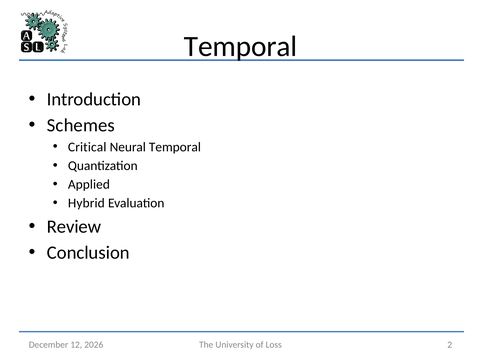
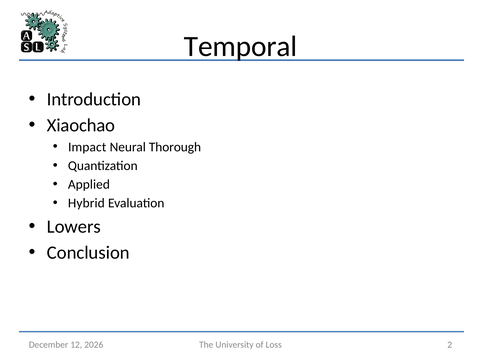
Schemes: Schemes -> Xiaochao (81, 125)
Critical: Critical -> Impact (87, 147)
Neural Temporal: Temporal -> Thorough (175, 147)
Review: Review -> Lowers (74, 226)
